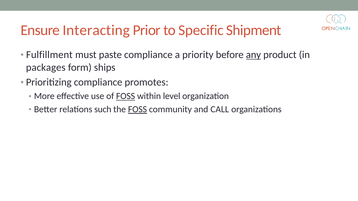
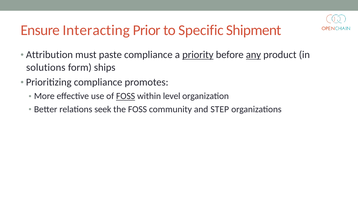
Fulfillment: Fulfillment -> Attribution (49, 55)
priority underline: none -> present (198, 55)
packages: packages -> solutions (46, 68)
such: such -> seek (103, 110)
FOSS underline: present -> none (137, 110)
CALL: CALL -> STEP (220, 110)
